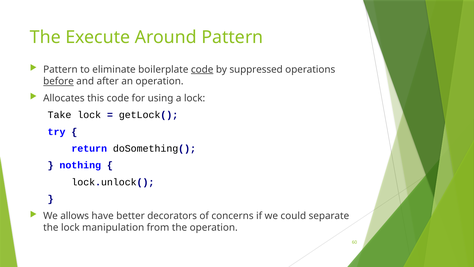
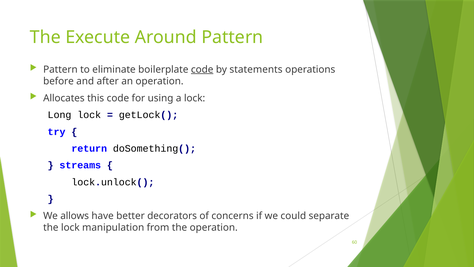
suppressed: suppressed -> statements (256, 69)
before underline: present -> none (58, 81)
Take: Take -> Long (60, 115)
nothing: nothing -> streams (80, 165)
